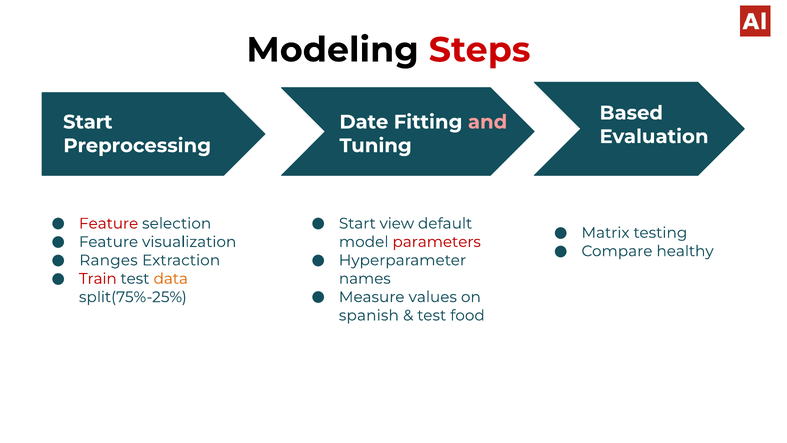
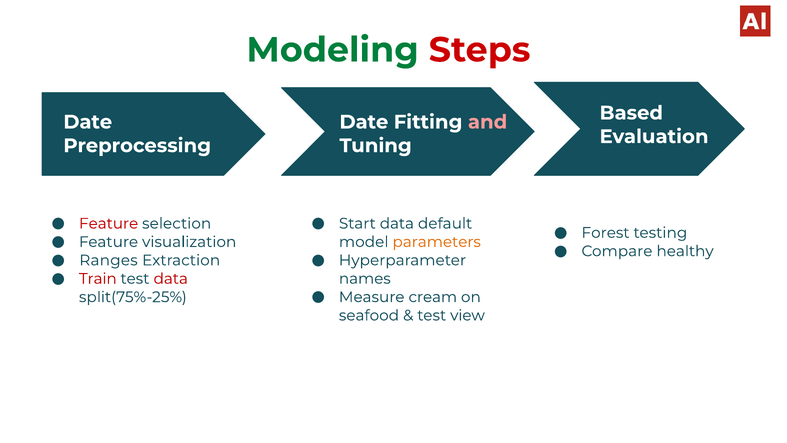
Modeling colour: black -> green (333, 50)
Start: Start -> Date (88, 122)
Start view: view -> data (397, 223)
Matrix: Matrix -> Forest (605, 233)
parameters colour: red -> orange (437, 242)
data colour: orange -> red (171, 279)
values: values -> cream (433, 297)
spanish: spanish -> seafood (369, 315)
food: food -> view (468, 315)
